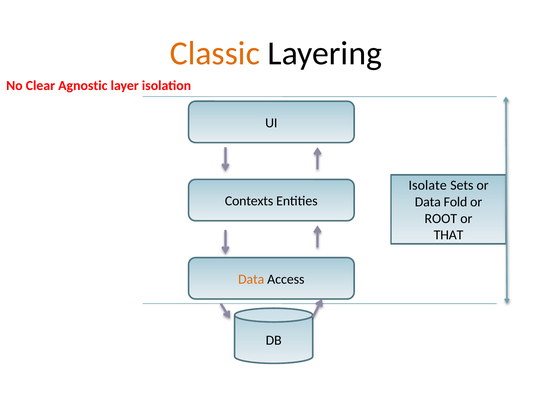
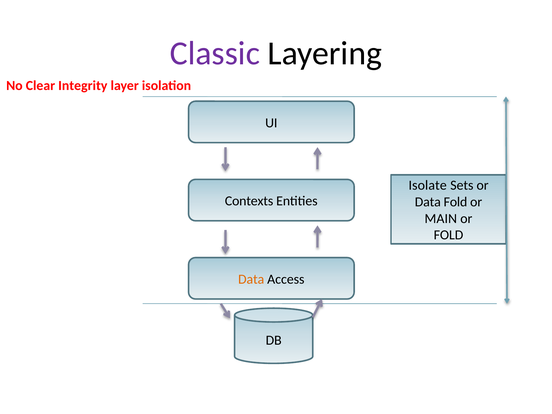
Classic colour: orange -> purple (215, 53)
Agnostic: Agnostic -> Integrity (83, 86)
ROOT: ROOT -> MAIN (441, 219)
THAT: THAT -> FOLD (449, 235)
